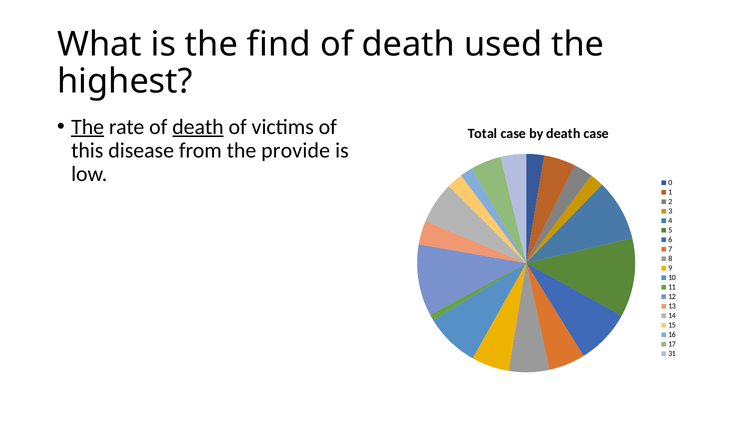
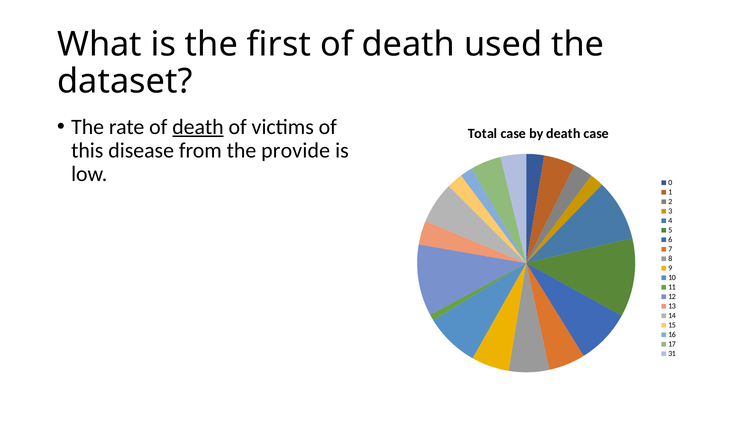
find: find -> first (279, 44)
highest: highest -> dataset (125, 81)
The underline: present -> none (88, 127)
